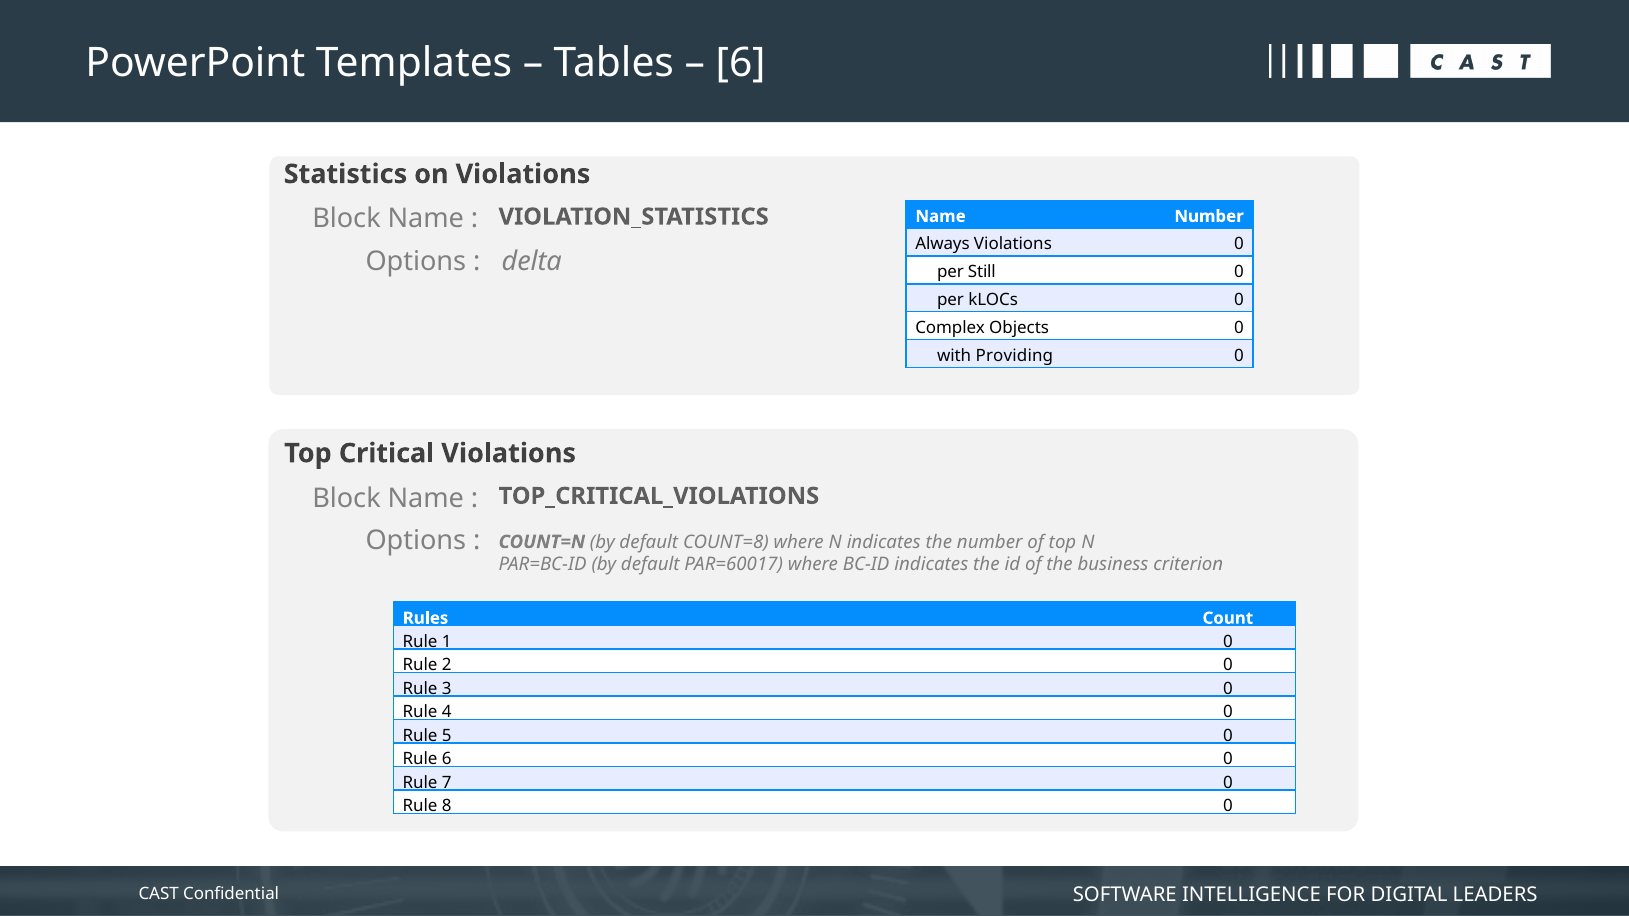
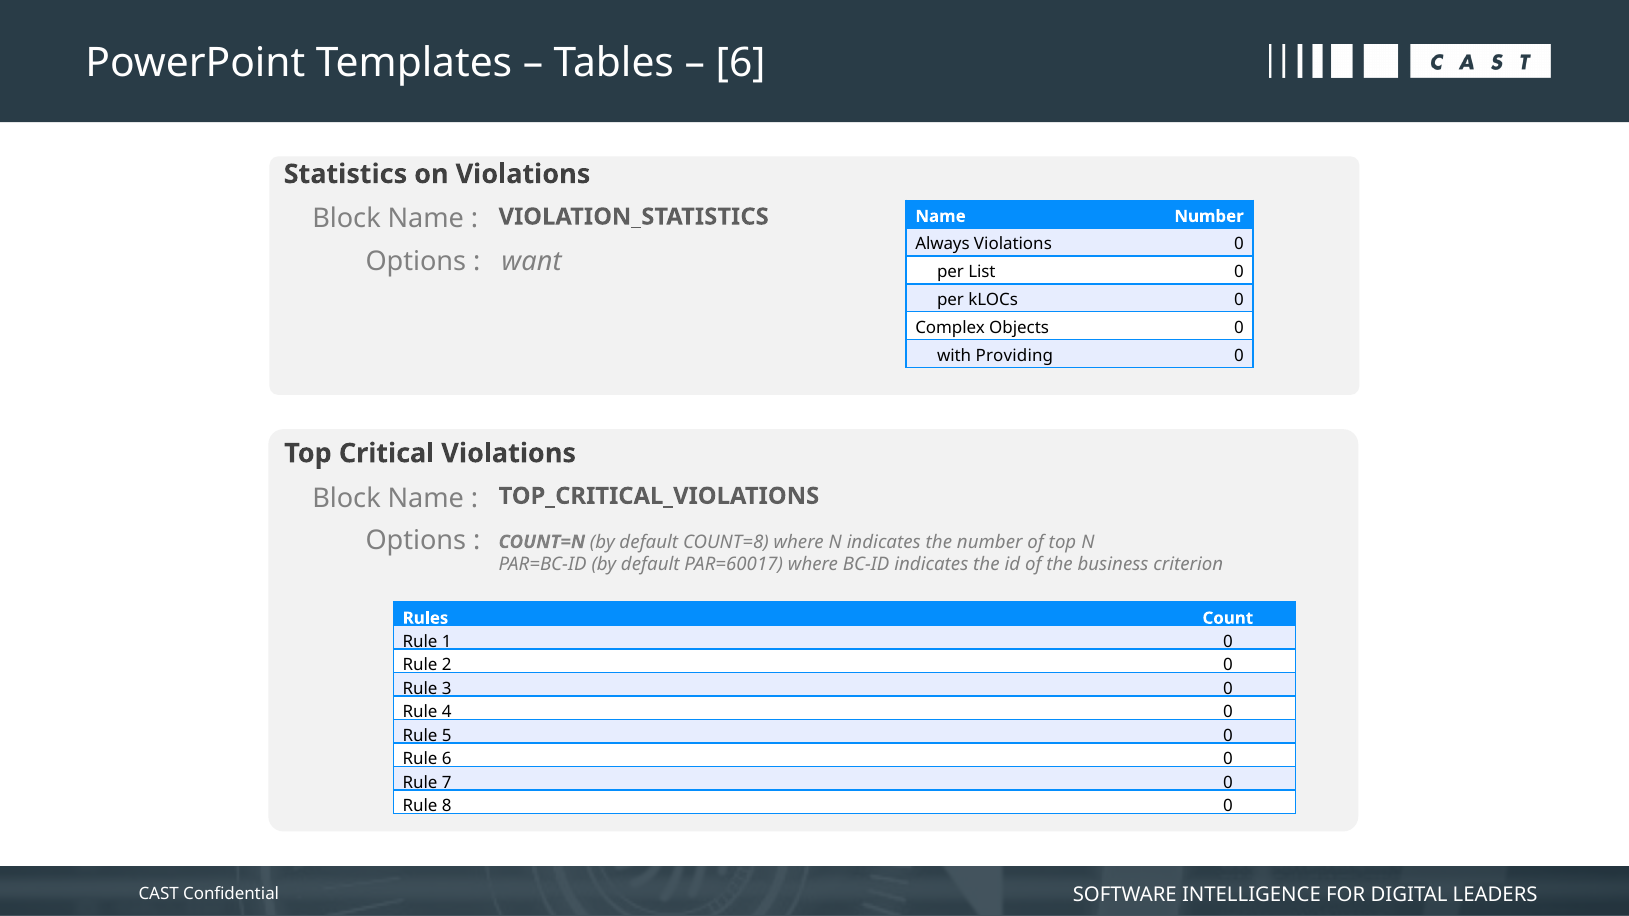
delta: delta -> want (532, 262)
Still: Still -> List (982, 272)
